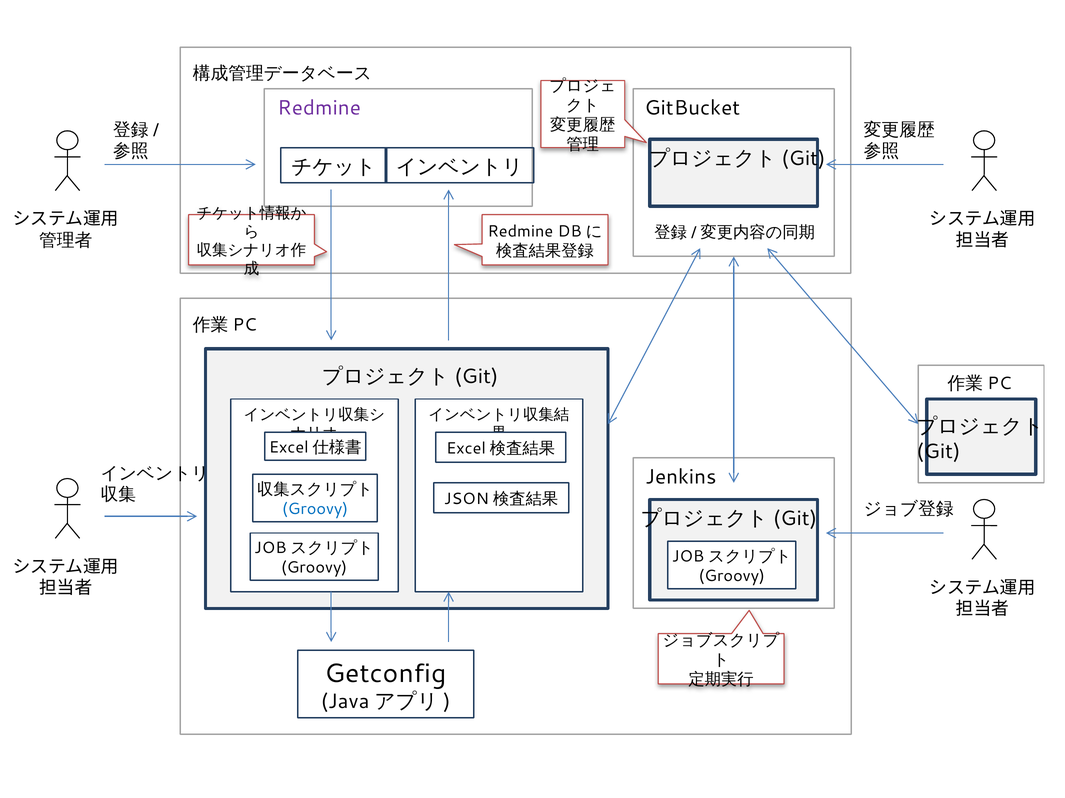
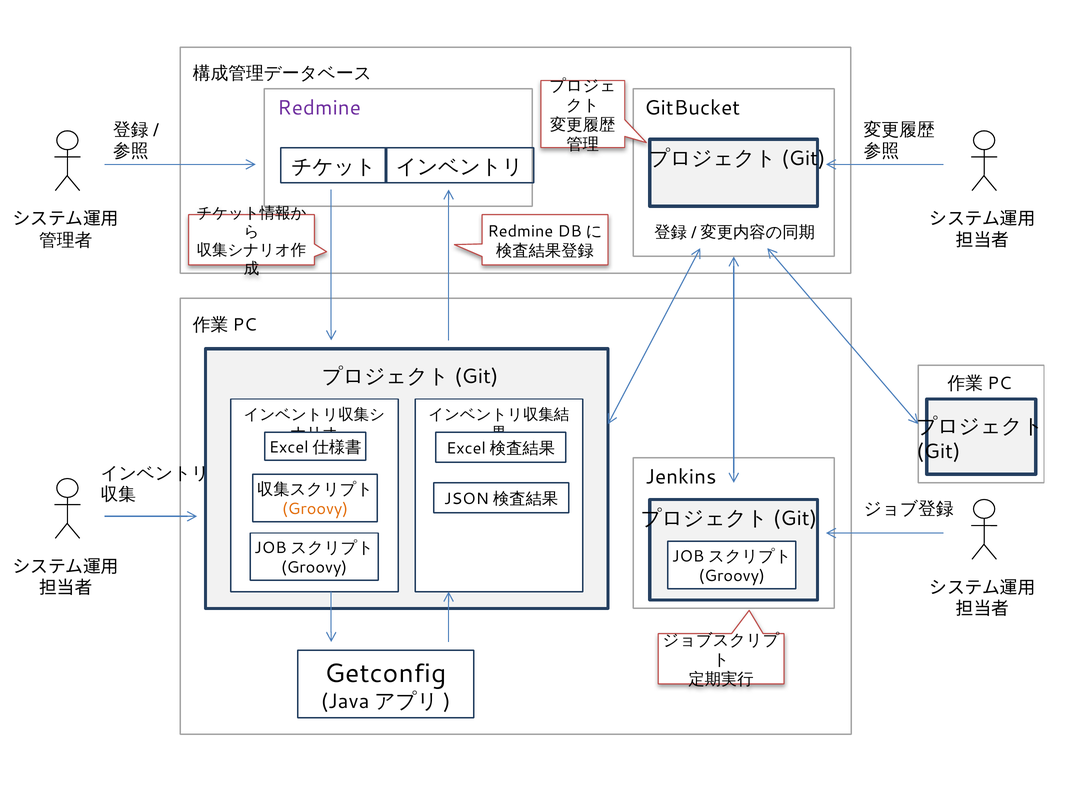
Groovy colour: blue -> orange (315, 509)
